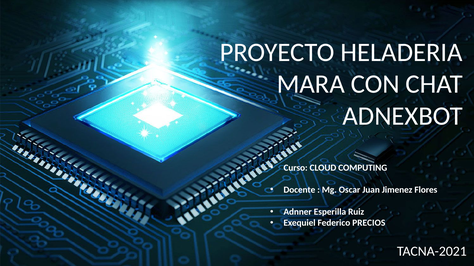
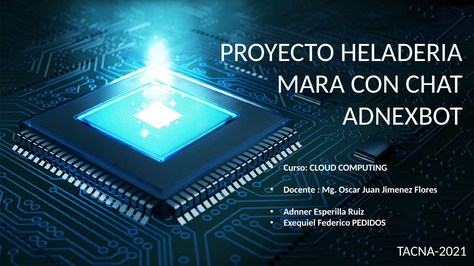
PRECIOS: PRECIOS -> PEDIDOS (369, 223)
